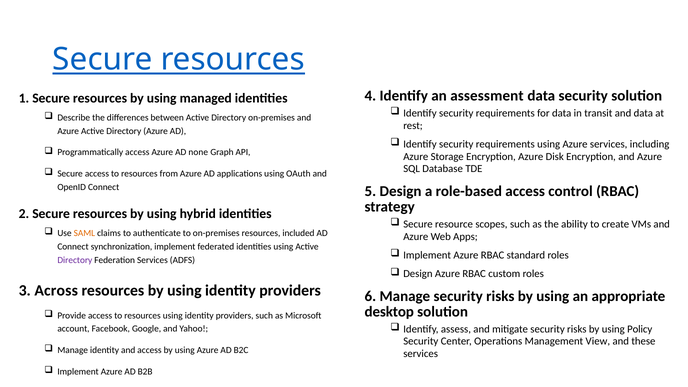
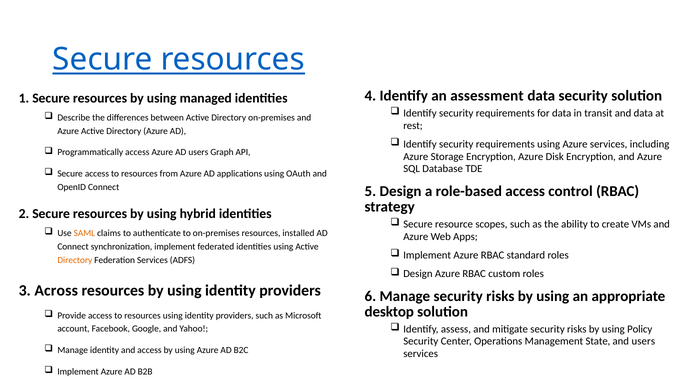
AD none: none -> users (198, 152)
included: included -> installed (298, 233)
Directory colour: purple -> orange (75, 260)
View: View -> State (598, 341)
and these: these -> users (643, 341)
